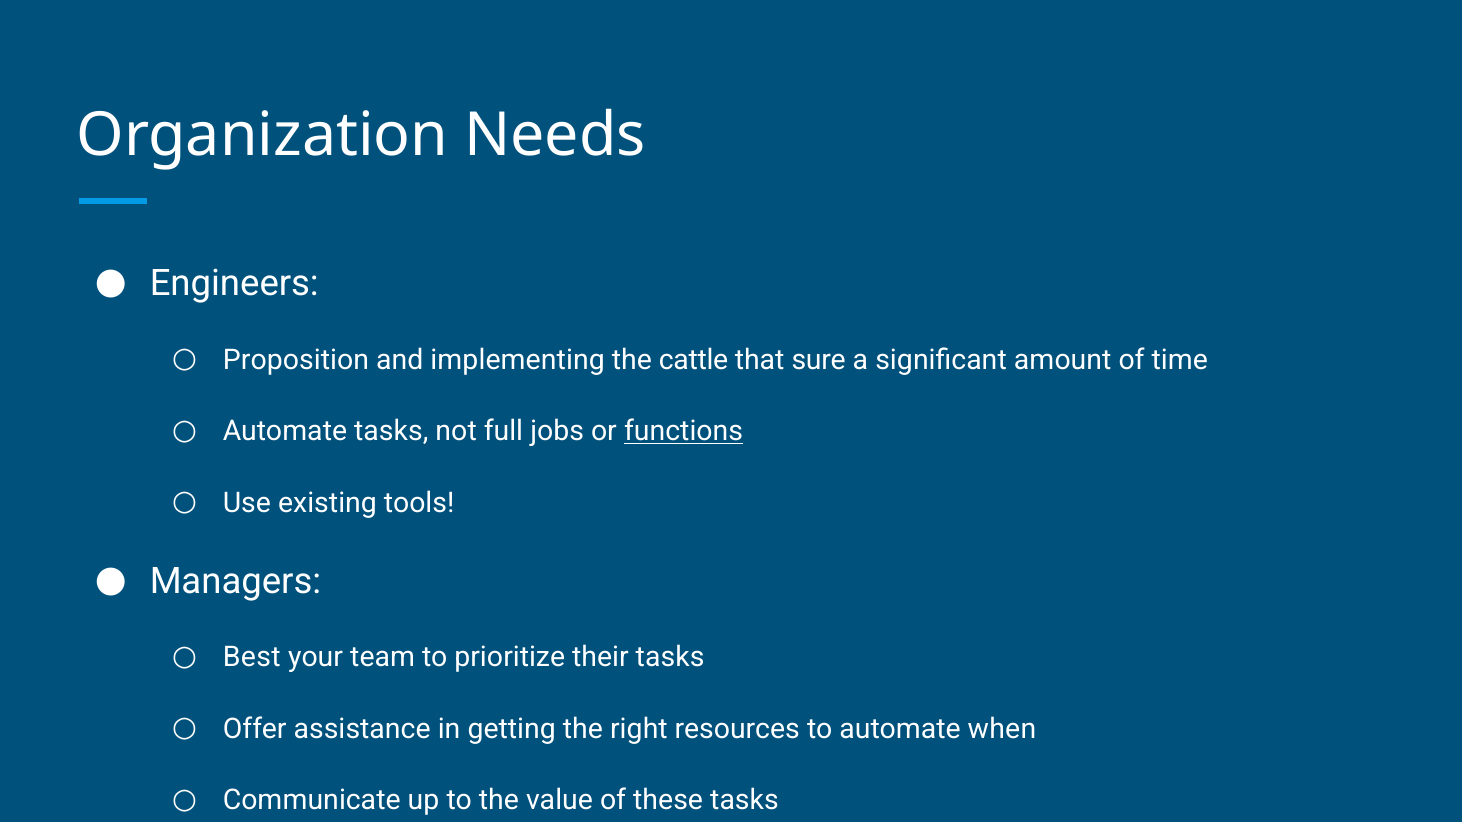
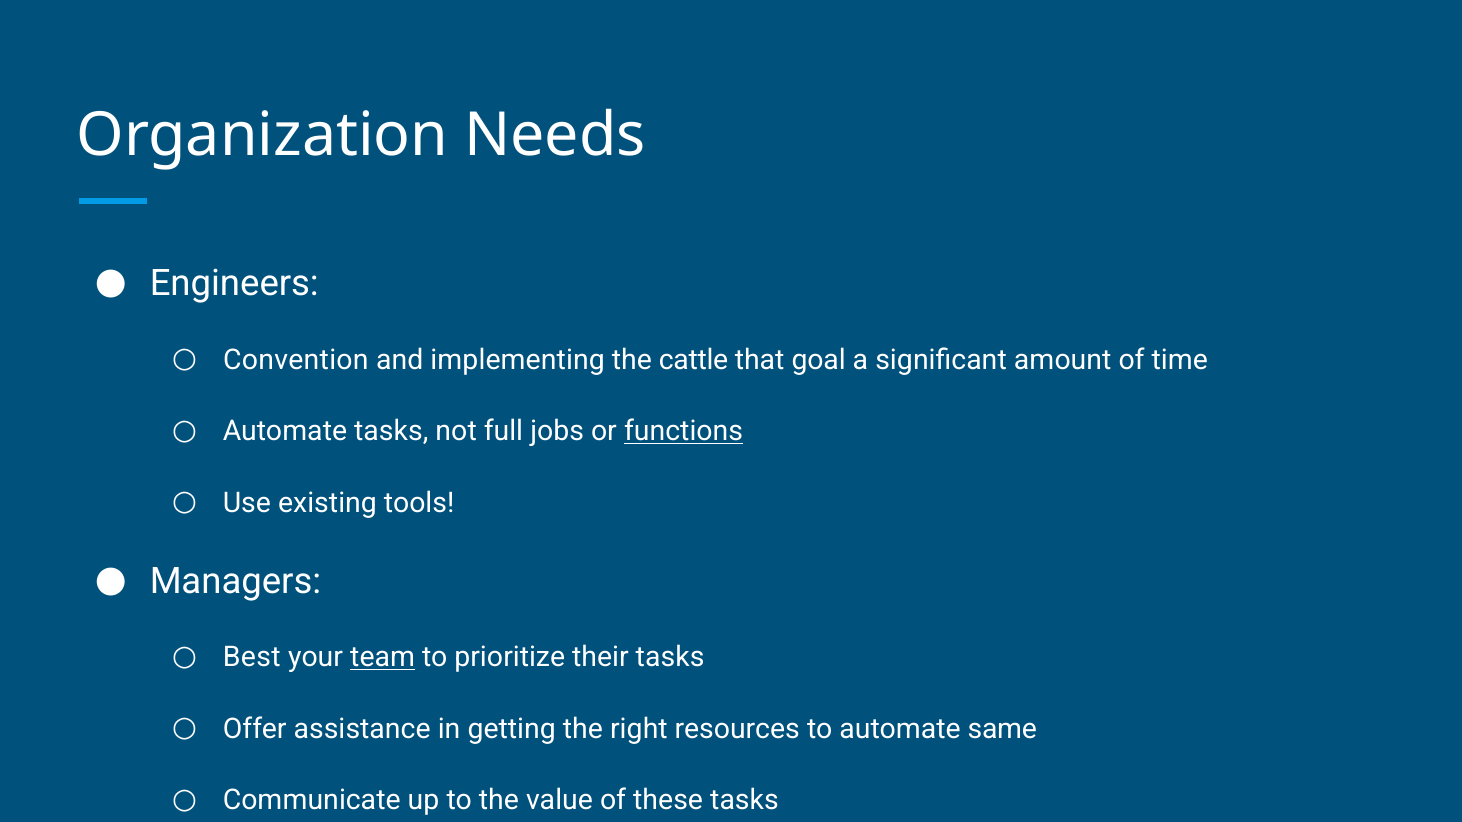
Proposition: Proposition -> Convention (296, 360)
sure: sure -> goal (819, 360)
team underline: none -> present (383, 658)
when: when -> same (1002, 729)
